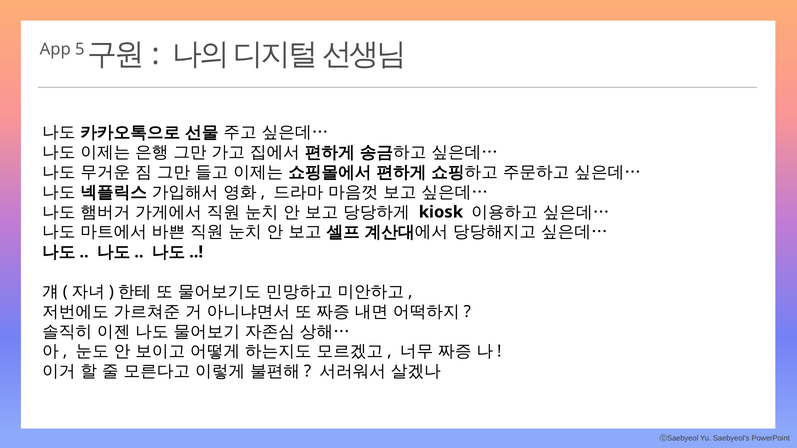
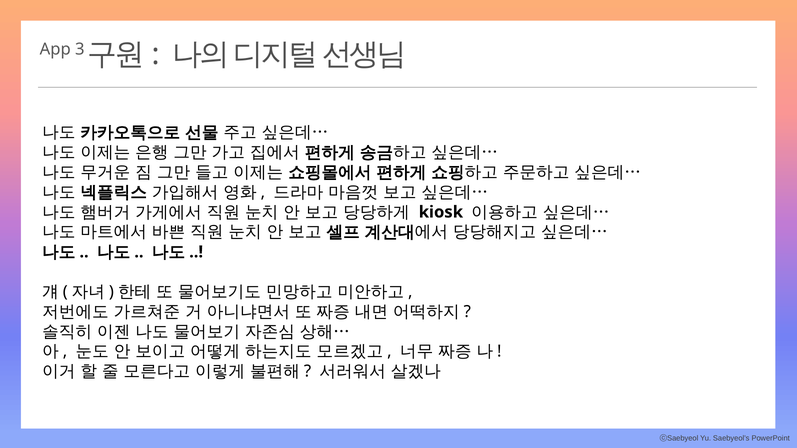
5: 5 -> 3 (80, 49)
